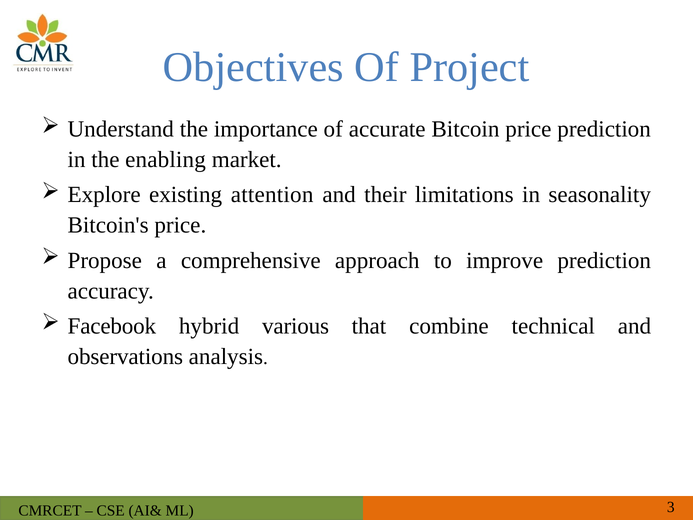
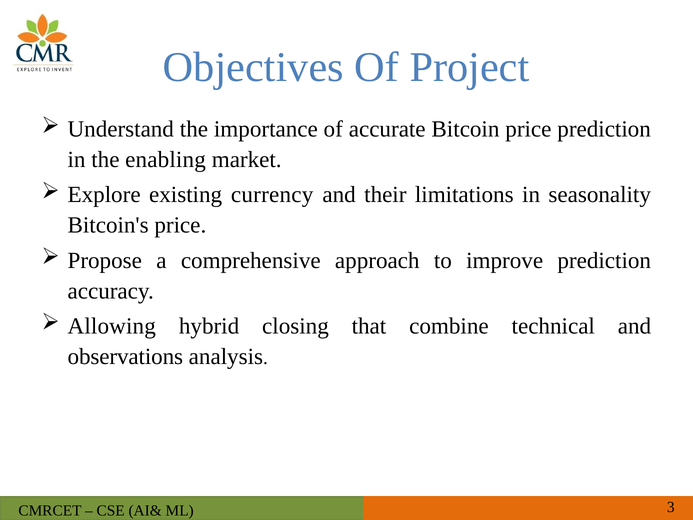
attention: attention -> currency (272, 195)
Facebook: Facebook -> Allowing (112, 326)
various: various -> closing (295, 326)
